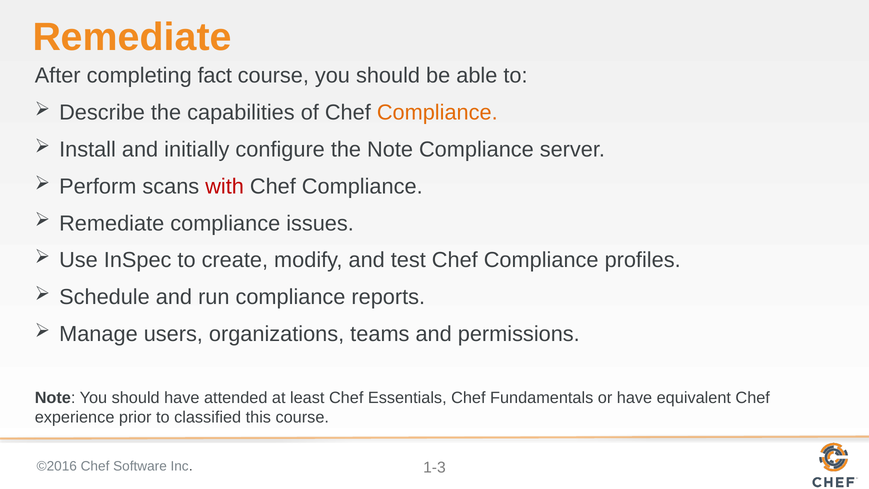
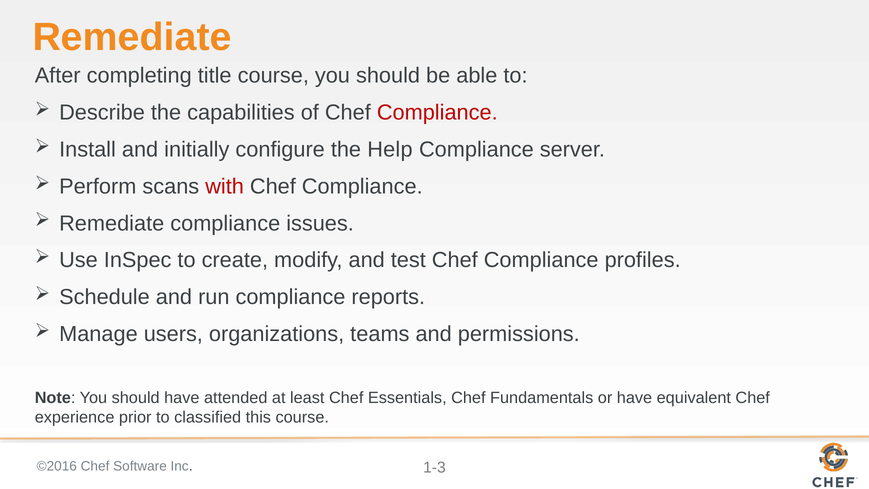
fact: fact -> title (215, 76)
Compliance colour: orange -> red (437, 112)
the Note: Note -> Help (390, 149)
